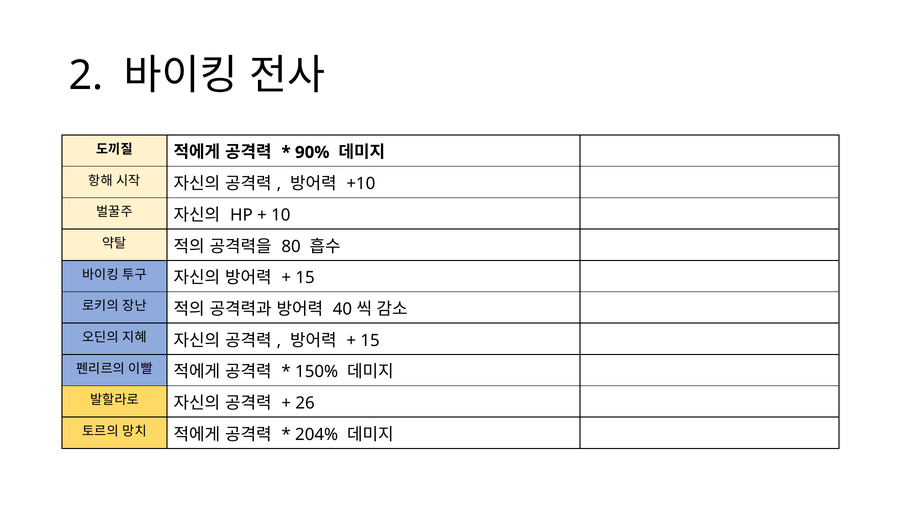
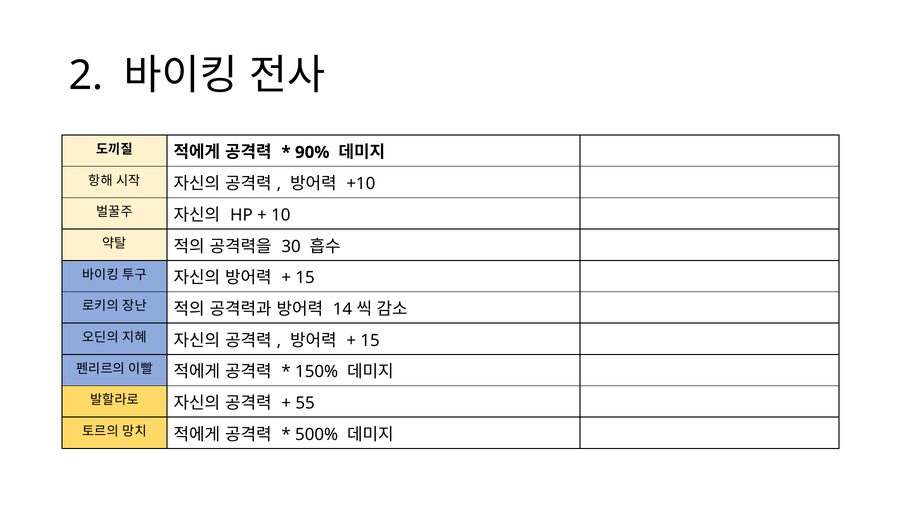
80: 80 -> 30 (291, 246)
40: 40 -> 14 (342, 309)
26: 26 -> 55 (305, 403)
204%: 204% -> 500% (317, 434)
